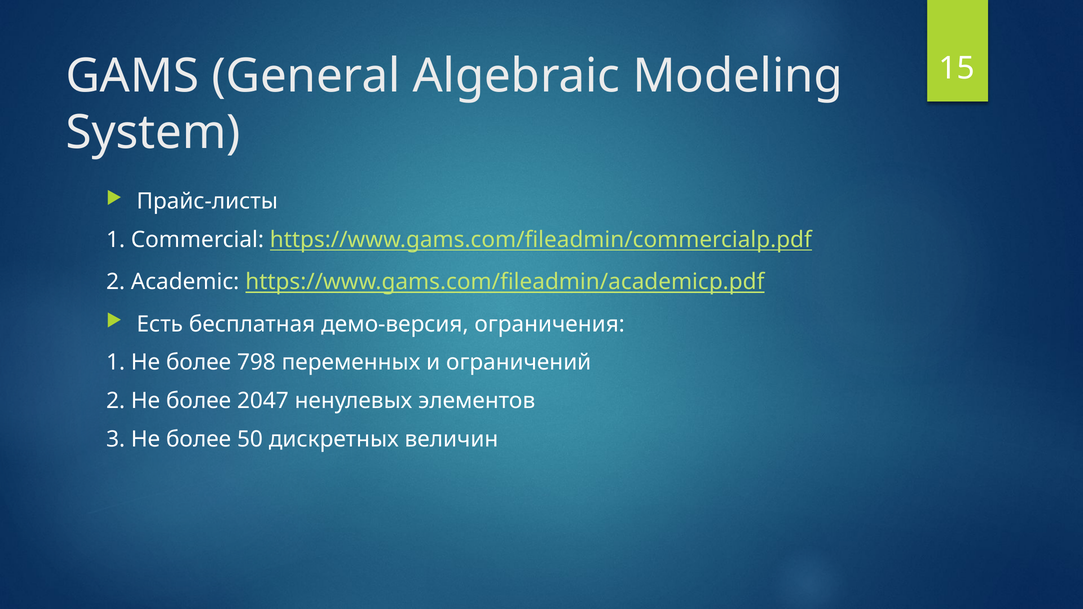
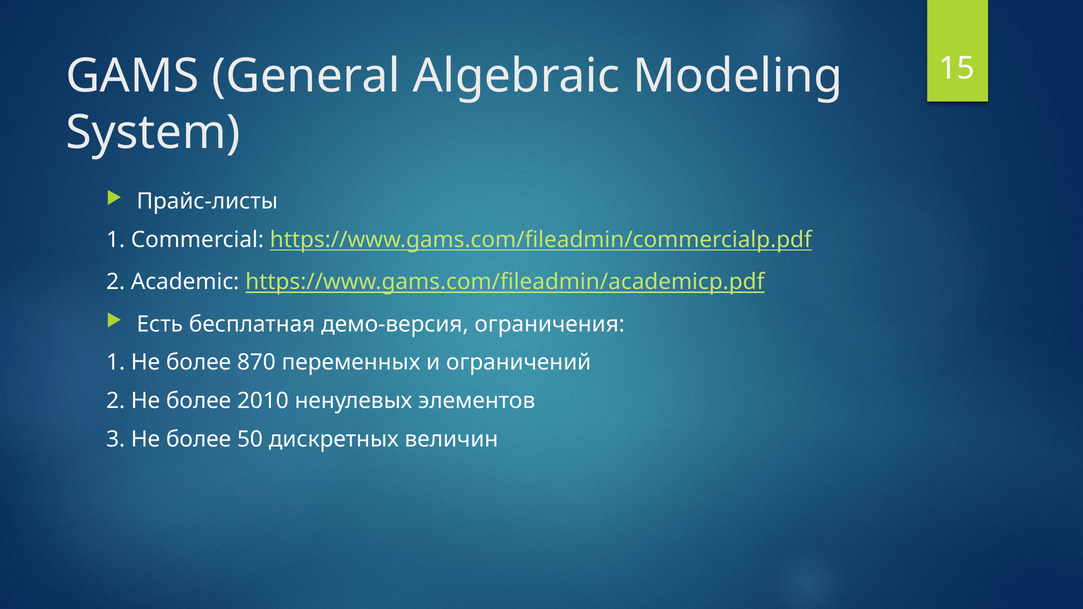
798: 798 -> 870 (256, 363)
2047: 2047 -> 2010 (263, 401)
